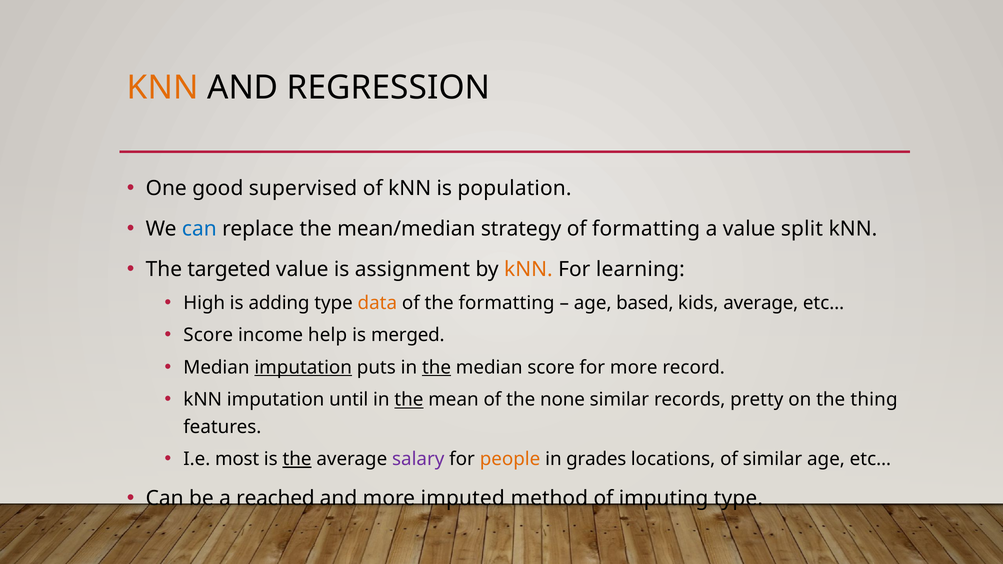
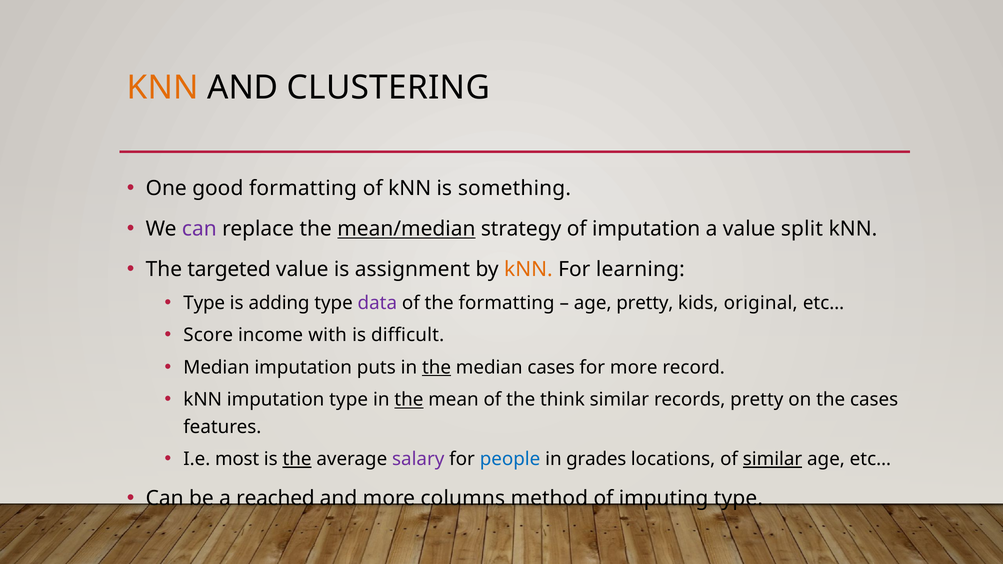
REGRESSION: REGRESSION -> CLUSTERING (388, 88)
good supervised: supervised -> formatting (303, 189)
population: population -> something (514, 189)
can colour: blue -> purple (199, 229)
mean/median underline: none -> present (406, 229)
of formatting: formatting -> imputation (646, 229)
High: High -> Type (204, 303)
data colour: orange -> purple (377, 303)
age based: based -> pretty (645, 303)
kids average: average -> original (761, 303)
help: help -> with (328, 335)
merged: merged -> difficult (408, 335)
imputation underline: present -> none (303, 368)
median score: score -> cases (551, 368)
imputation until: until -> type (349, 400)
none: none -> think (562, 400)
the thing: thing -> cases (874, 400)
people colour: orange -> blue (510, 459)
similar underline: none -> present (773, 459)
imputed: imputed -> columns (463, 499)
